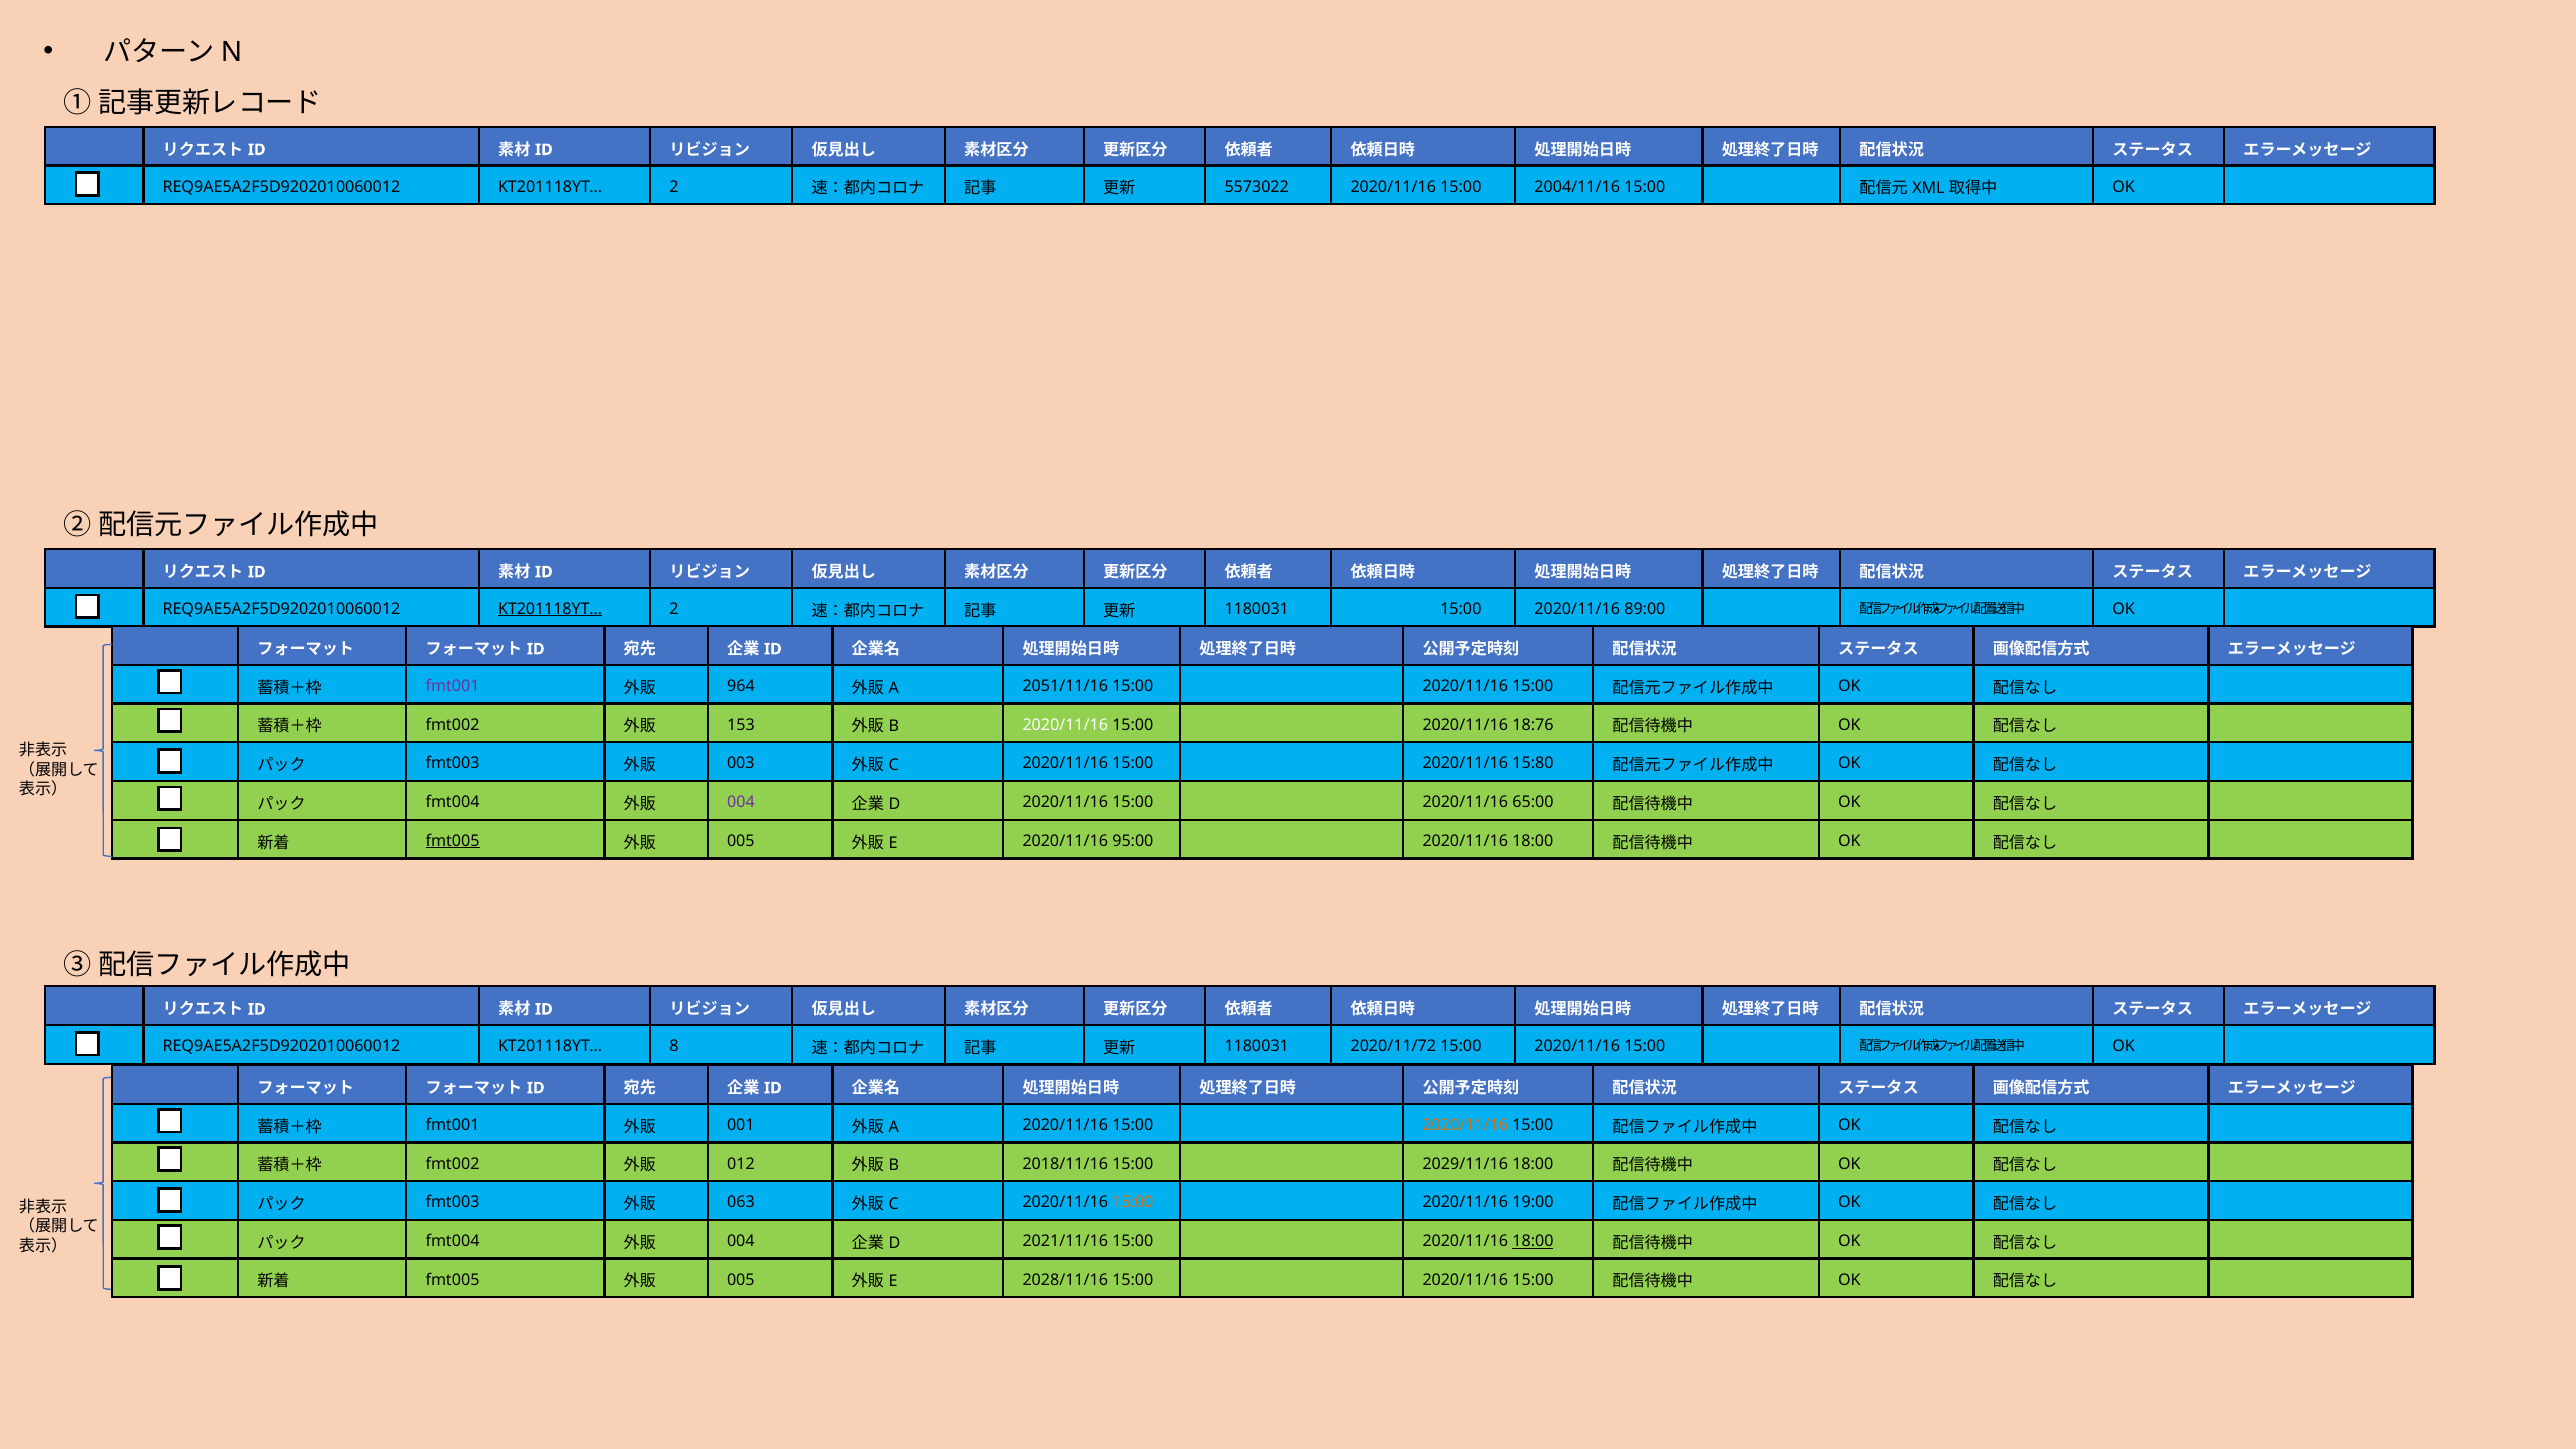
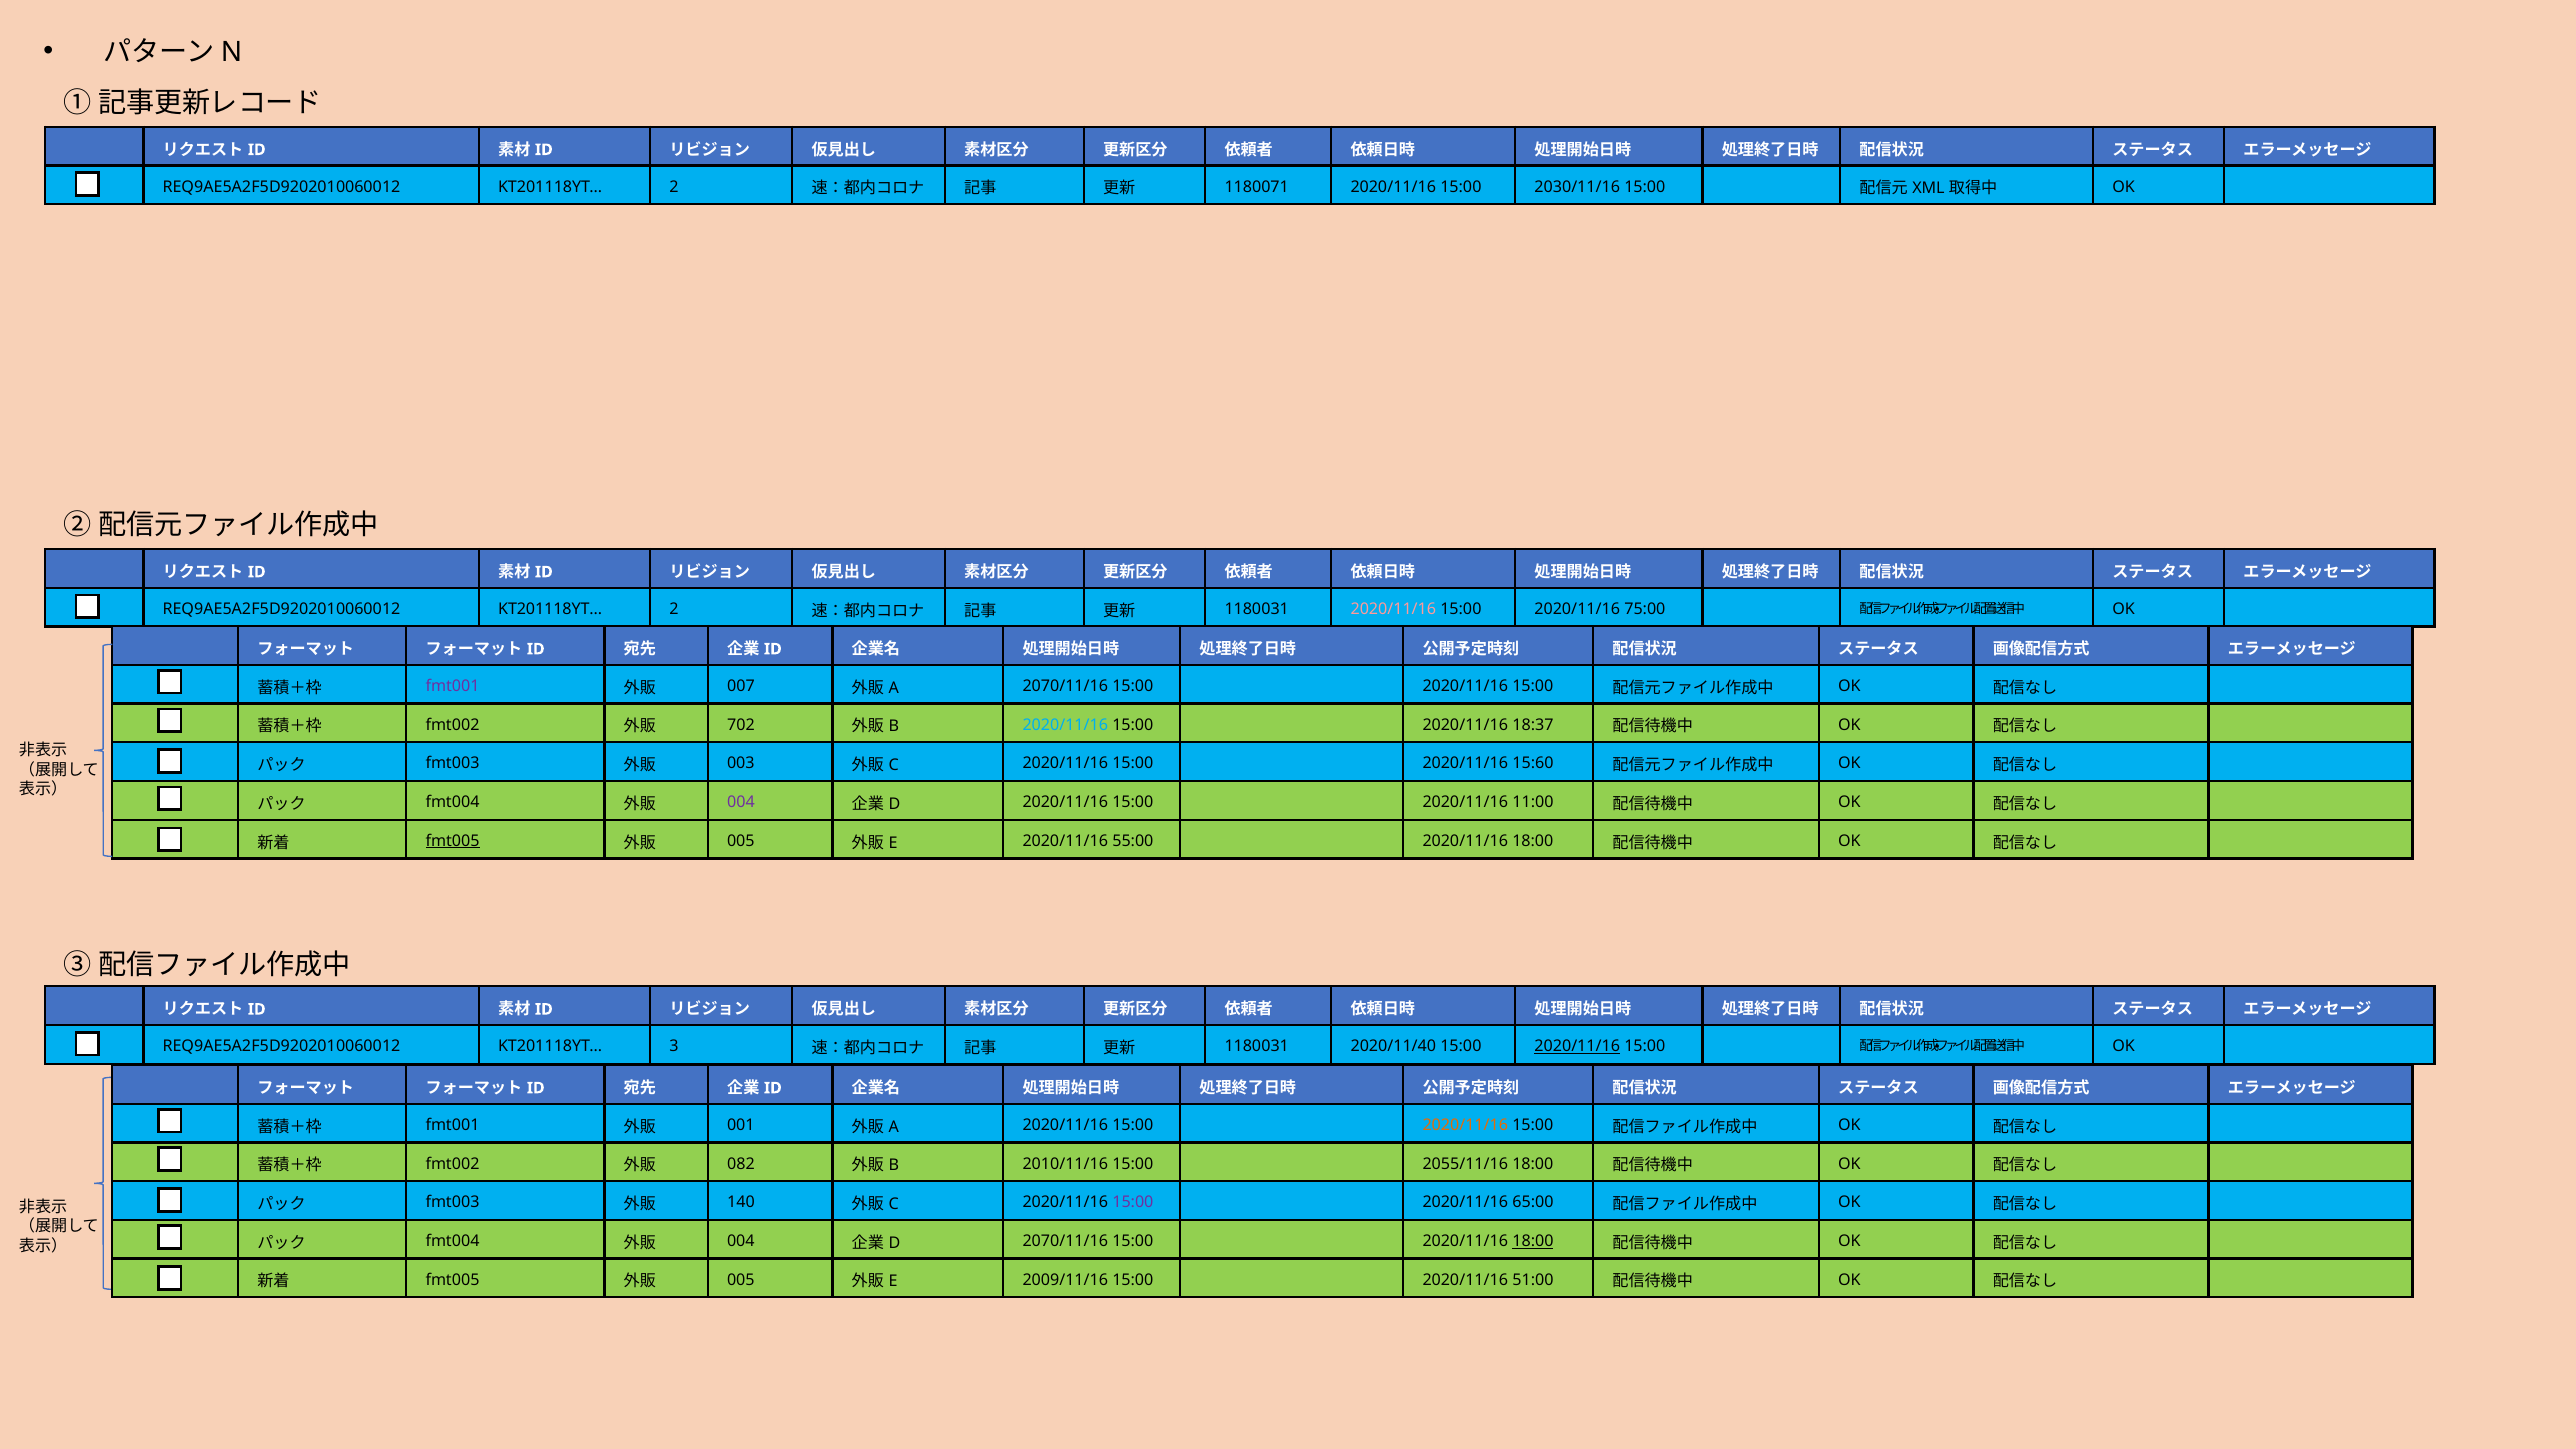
5573022: 5573022 -> 1180071 (1257, 187)
2004/11/16: 2004/11/16 -> 2030/11/16 (1577, 187)
KT201118YT… underline: present -> none (550, 609)
2020/11/16 colour: light blue -> pink (1393, 609)
89:00: 89:00 -> 75:00 (1645, 609)
964: 964 -> 007 (741, 686)
2051/11/16: 2051/11/16 -> 2070/11/16 (1065, 686)
153: 153 -> 702 (741, 725)
2020/11/16 colour: white -> light blue (1065, 725)
18:76: 18:76 -> 18:37 (1533, 725)
15:80: 15:80 -> 15:60 (1533, 764)
65:00: 65:00 -> 11:00 (1533, 802)
95:00: 95:00 -> 55:00 (1133, 841)
8: 8 -> 3 (674, 1046)
2020/11/72: 2020/11/72 -> 2020/11/40 (1393, 1046)
2020/11/16 underline: none -> present (1577, 1046)
012: 012 -> 082 (741, 1164)
2018/11/16: 2018/11/16 -> 2010/11/16 (1065, 1164)
2029/11/16: 2029/11/16 -> 2055/11/16 (1465, 1164)
063: 063 -> 140 (741, 1202)
15:00 colour: orange -> purple (1133, 1202)
19:00: 19:00 -> 65:00 (1533, 1202)
2021/11/16: 2021/11/16 -> 2070/11/16 (1065, 1241)
2028/11/16: 2028/11/16 -> 2009/11/16 (1065, 1280)
15:00: 15:00 -> 51:00 (1533, 1280)
